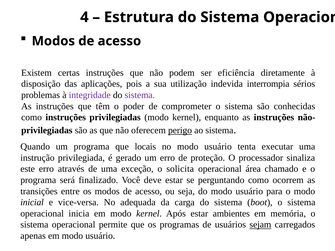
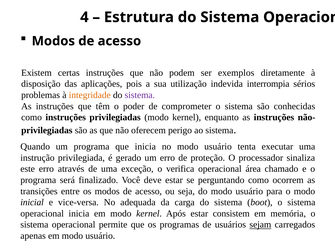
eficiência: eficiência -> exemplos (236, 73)
integridade colour: purple -> orange (90, 95)
perigo underline: present -> none (180, 131)
que locais: locais -> inicia (145, 147)
solicita: solicita -> verifica (180, 169)
ambientes: ambientes -> consistem (231, 214)
